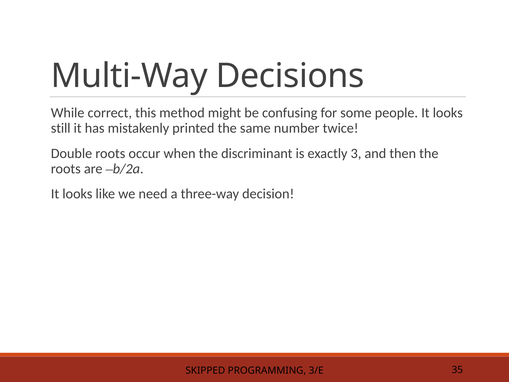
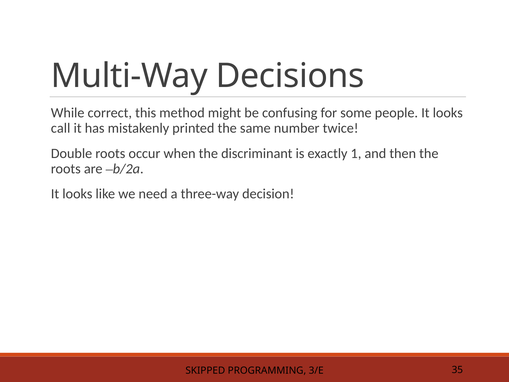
still: still -> call (61, 128)
3: 3 -> 1 (356, 153)
